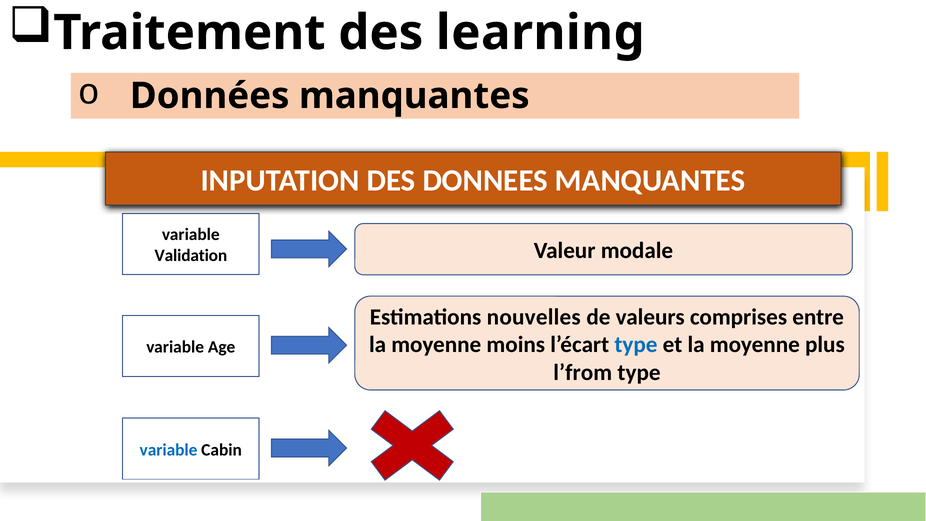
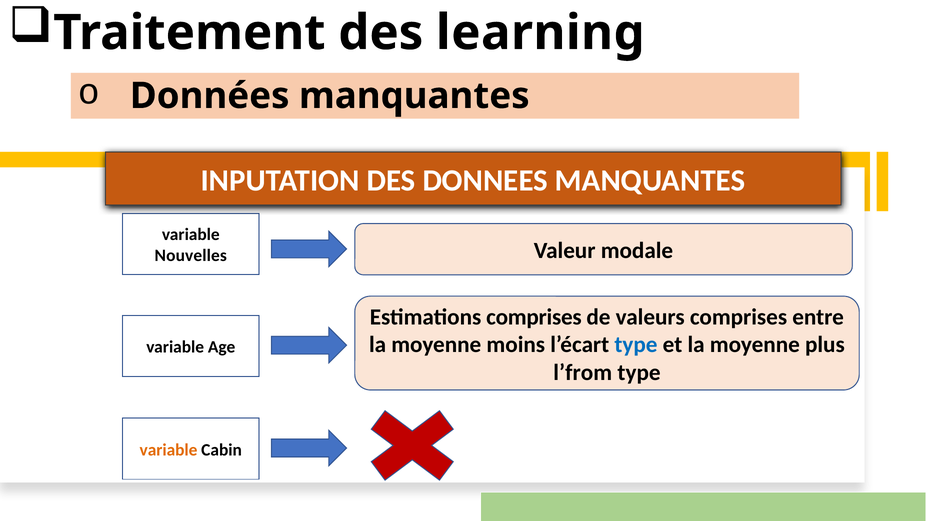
Validation: Validation -> Nouvelles (191, 255)
Estimations nouvelles: nouvelles -> comprises (534, 317)
variable colour: blue -> orange (169, 450)
